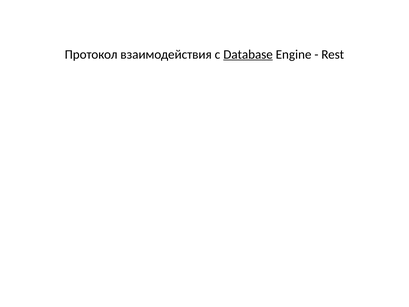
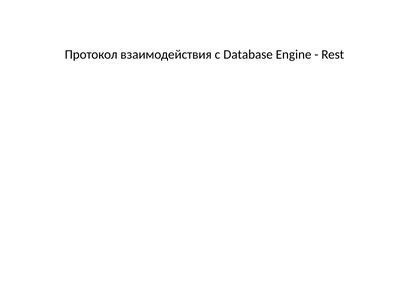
Database underline: present -> none (248, 54)
